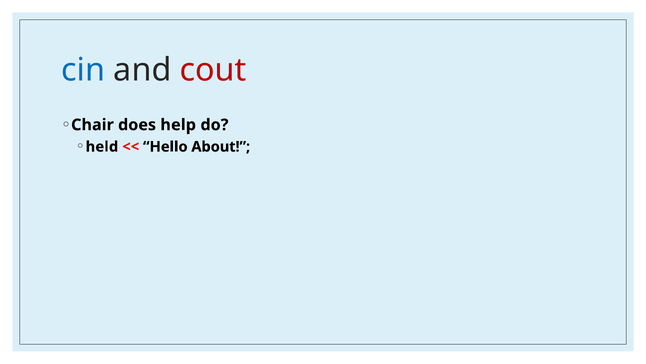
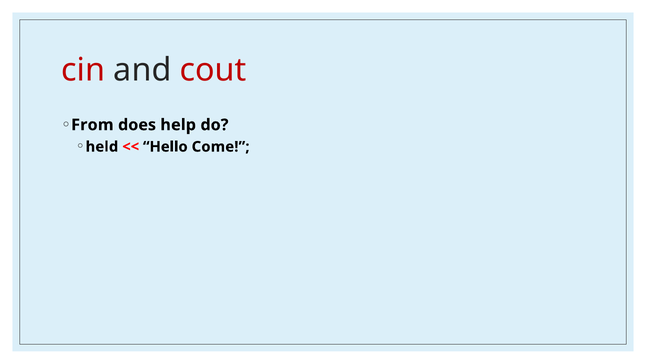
cin colour: blue -> red (83, 70)
Chair: Chair -> From (92, 125)
About: About -> Come (221, 147)
